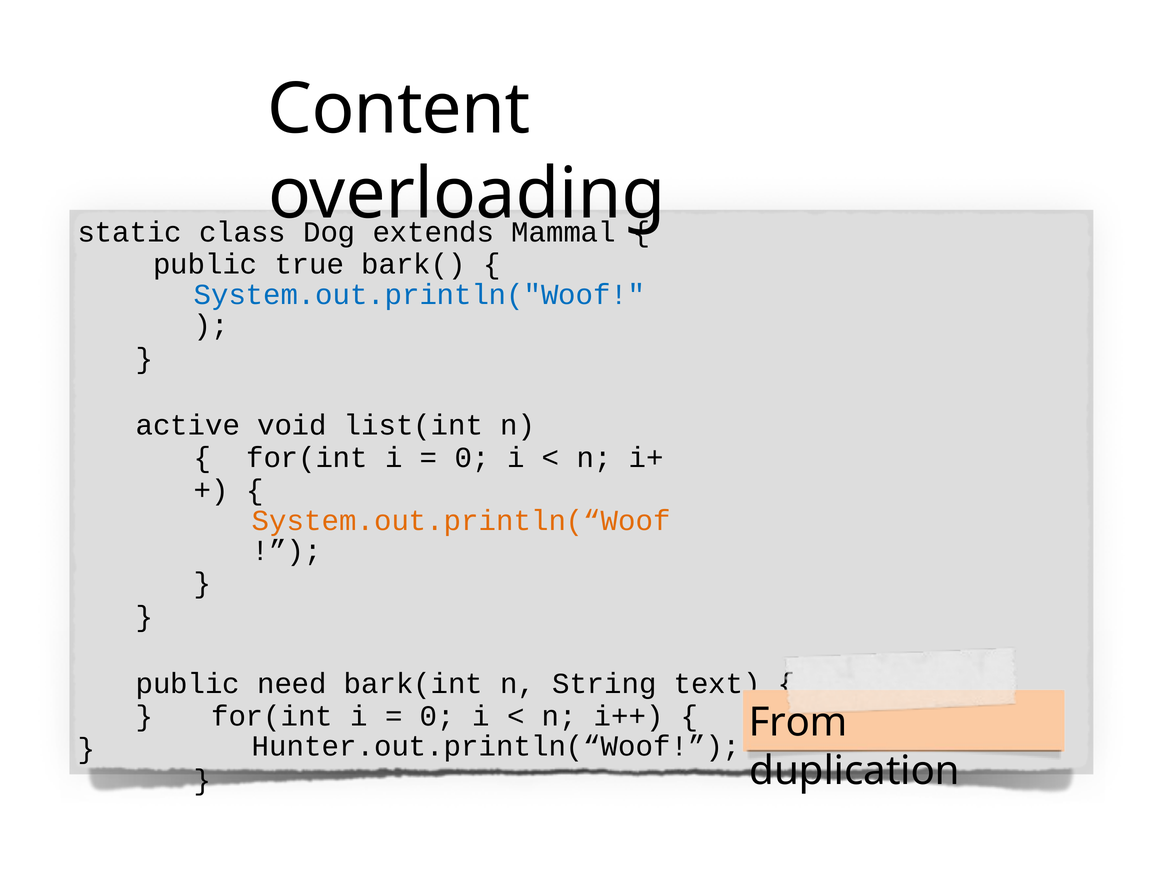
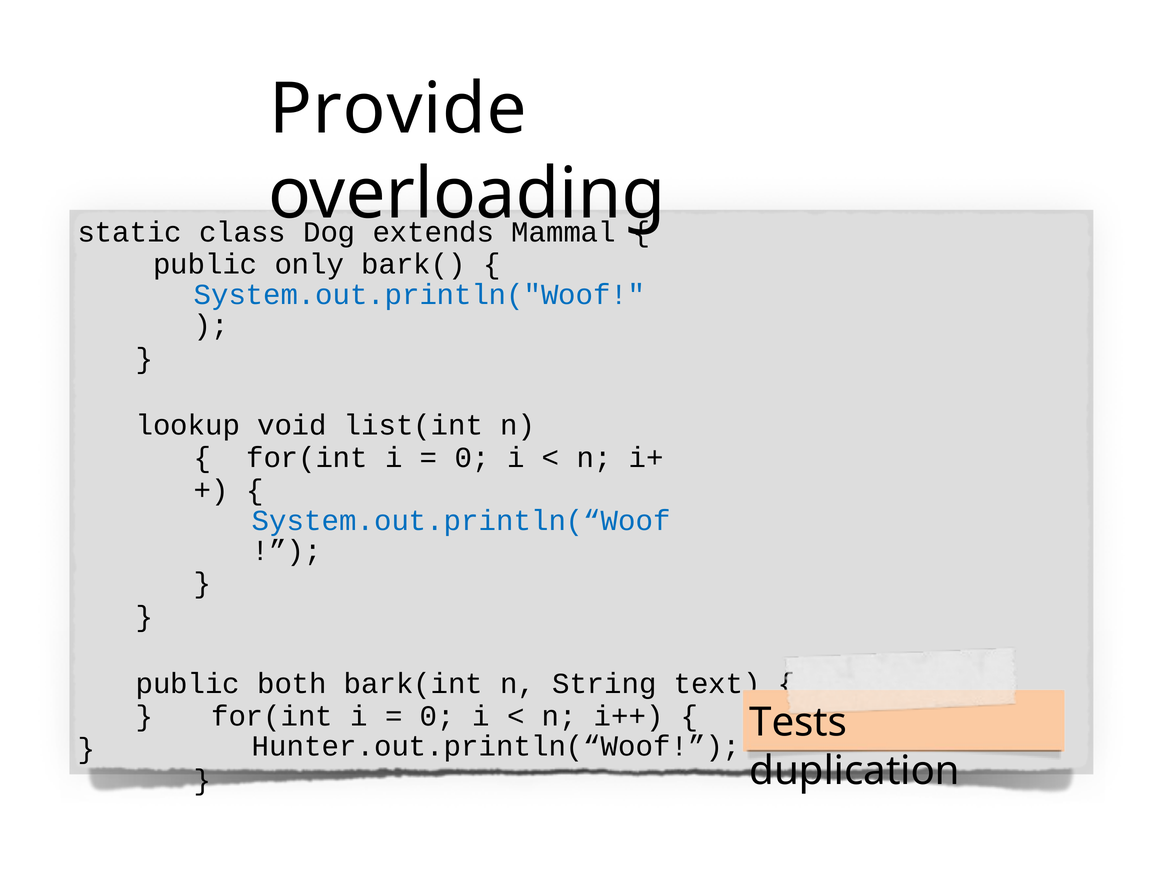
Content: Content -> Provide (398, 109)
true: true -> only (309, 264)
active: active -> lookup (188, 425)
System.out.println(“Woof colour: orange -> blue (461, 520)
need: need -> both (292, 683)
From: From -> Tests (798, 722)
